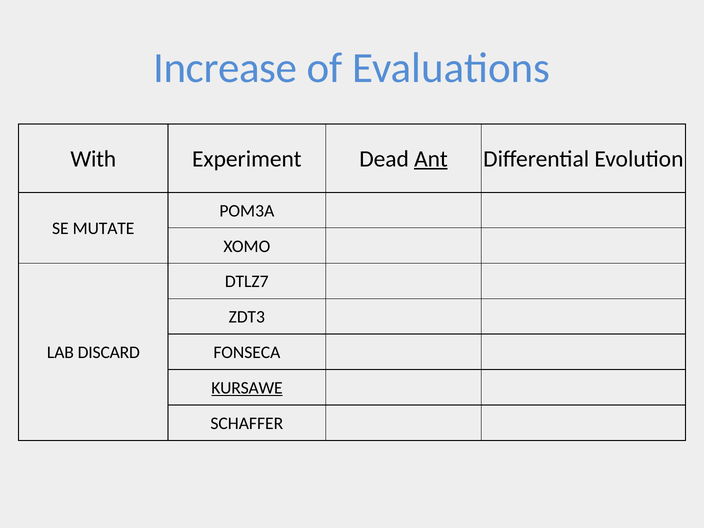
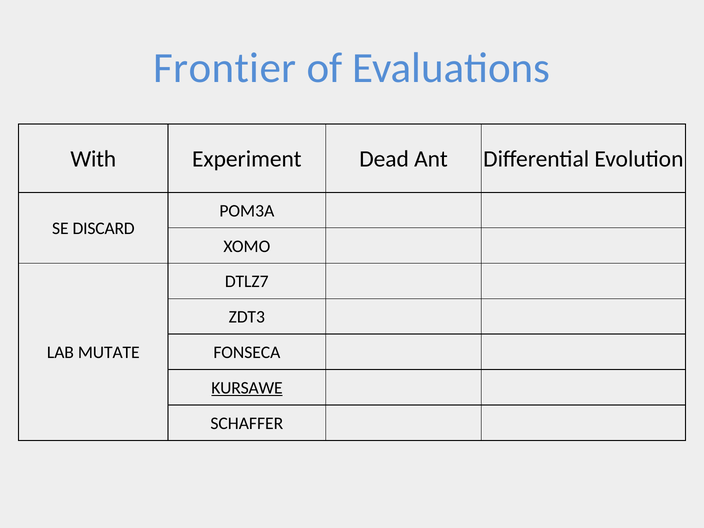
Increase: Increase -> Frontier (225, 68)
Ant underline: present -> none (431, 159)
MUTATE: MUTATE -> DISCARD (104, 229)
DISCARD: DISCARD -> MUTATE (109, 353)
